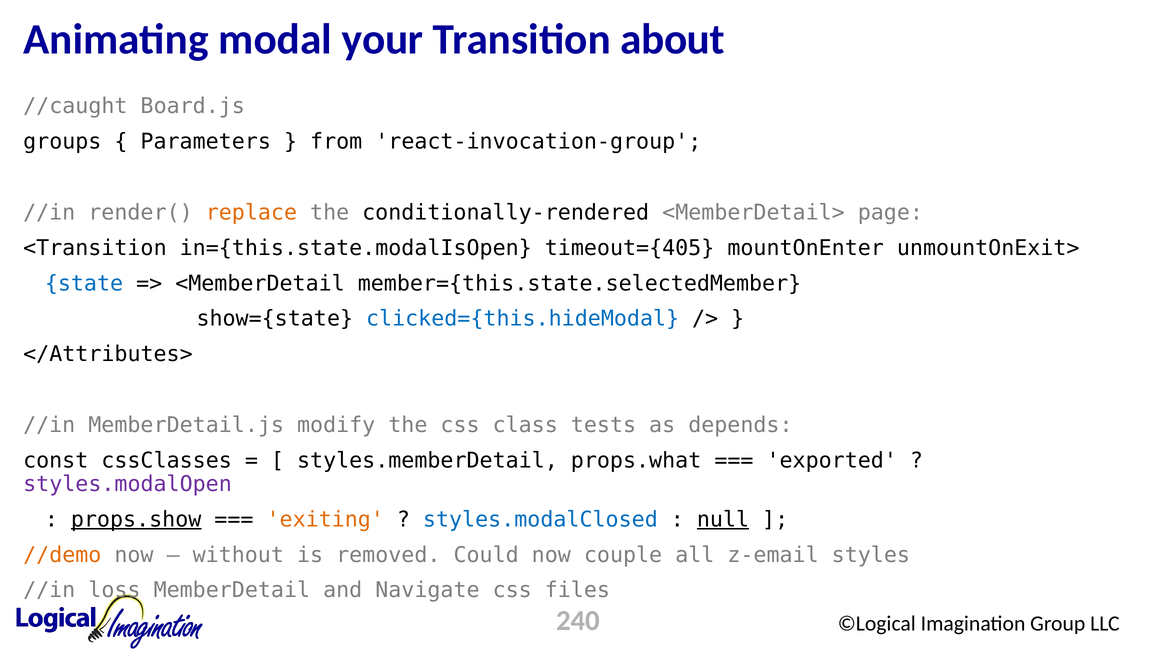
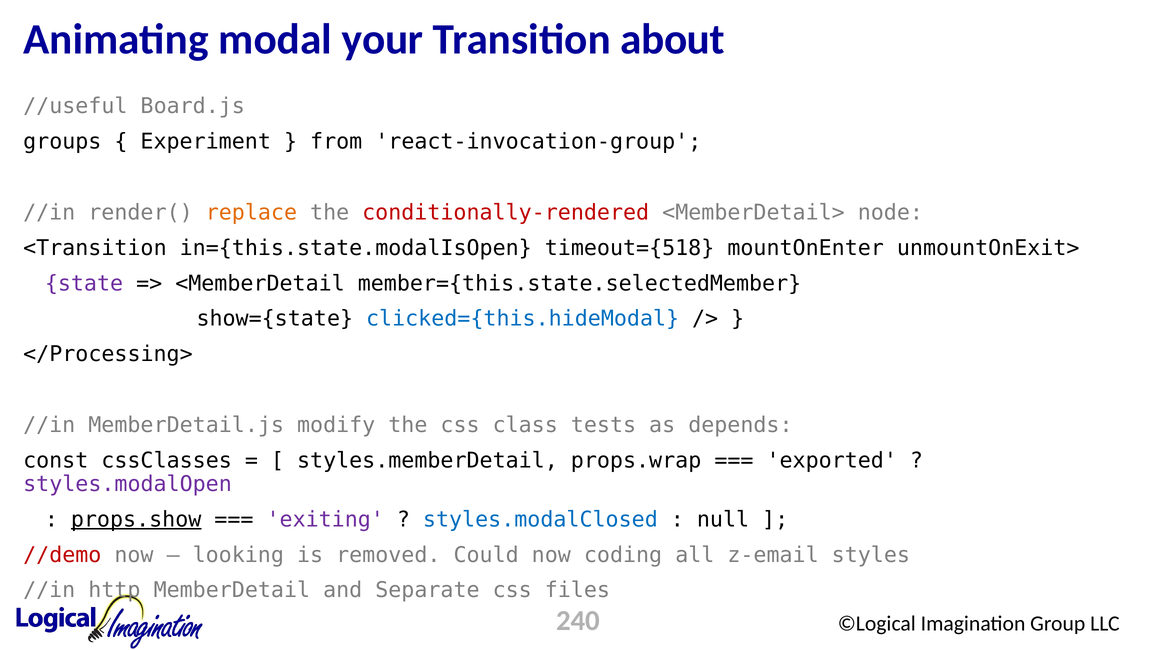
//caught: //caught -> //useful (75, 106)
Parameters: Parameters -> Experiment (206, 142)
conditionally-rendered colour: black -> red (506, 213)
page: page -> node (890, 213)
timeout={405: timeout={405 -> timeout={518 (630, 248)
state colour: blue -> purple (84, 283)
</Attributes>: </Attributes> -> </Processing> (108, 354)
props.what: props.what -> props.wrap (636, 461)
exiting colour: orange -> purple (325, 520)
null underline: present -> none (723, 520)
//demo colour: orange -> red (62, 555)
without: without -> looking (238, 555)
couple: couple -> coding (623, 555)
loss: loss -> http (114, 591)
Navigate: Navigate -> Separate (427, 591)
